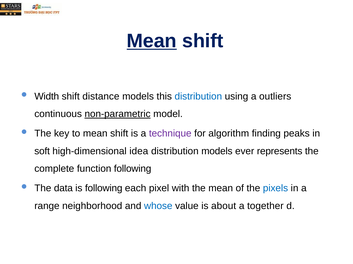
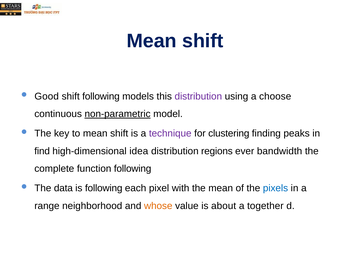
Mean underline: present -> none (152, 41)
Width: Width -> Good (47, 97)
shift distance: distance -> following (101, 97)
distribution colour: blue -> purple (198, 97)
outliers: outliers -> choose (275, 97)
algorithm: algorithm -> clustering (229, 134)
soft: soft -> find (42, 151)
distribution models: models -> regions (217, 151)
represents: represents -> bandwidth (280, 151)
whose colour: blue -> orange (158, 206)
